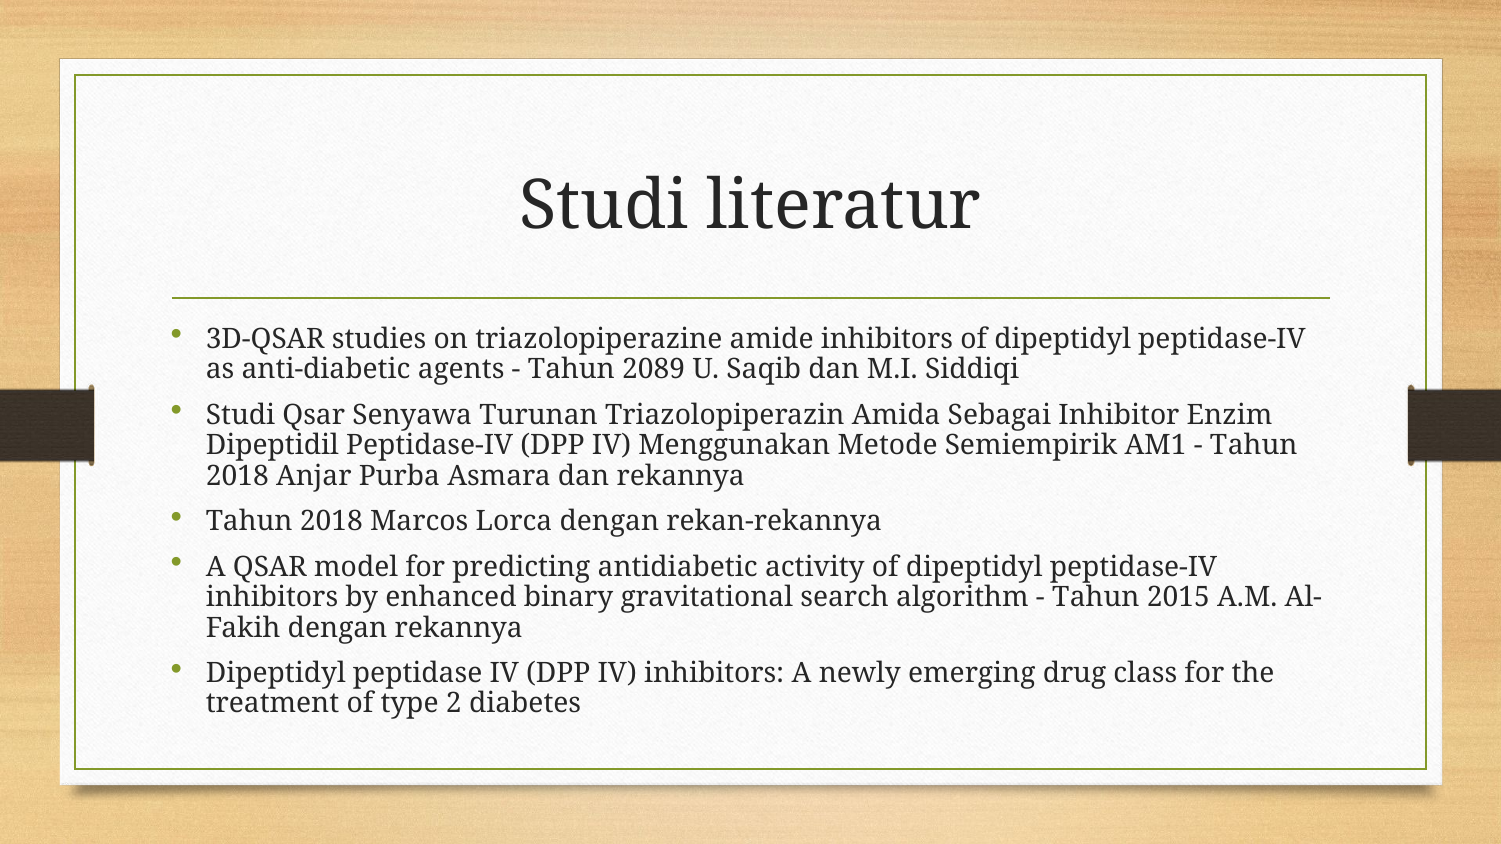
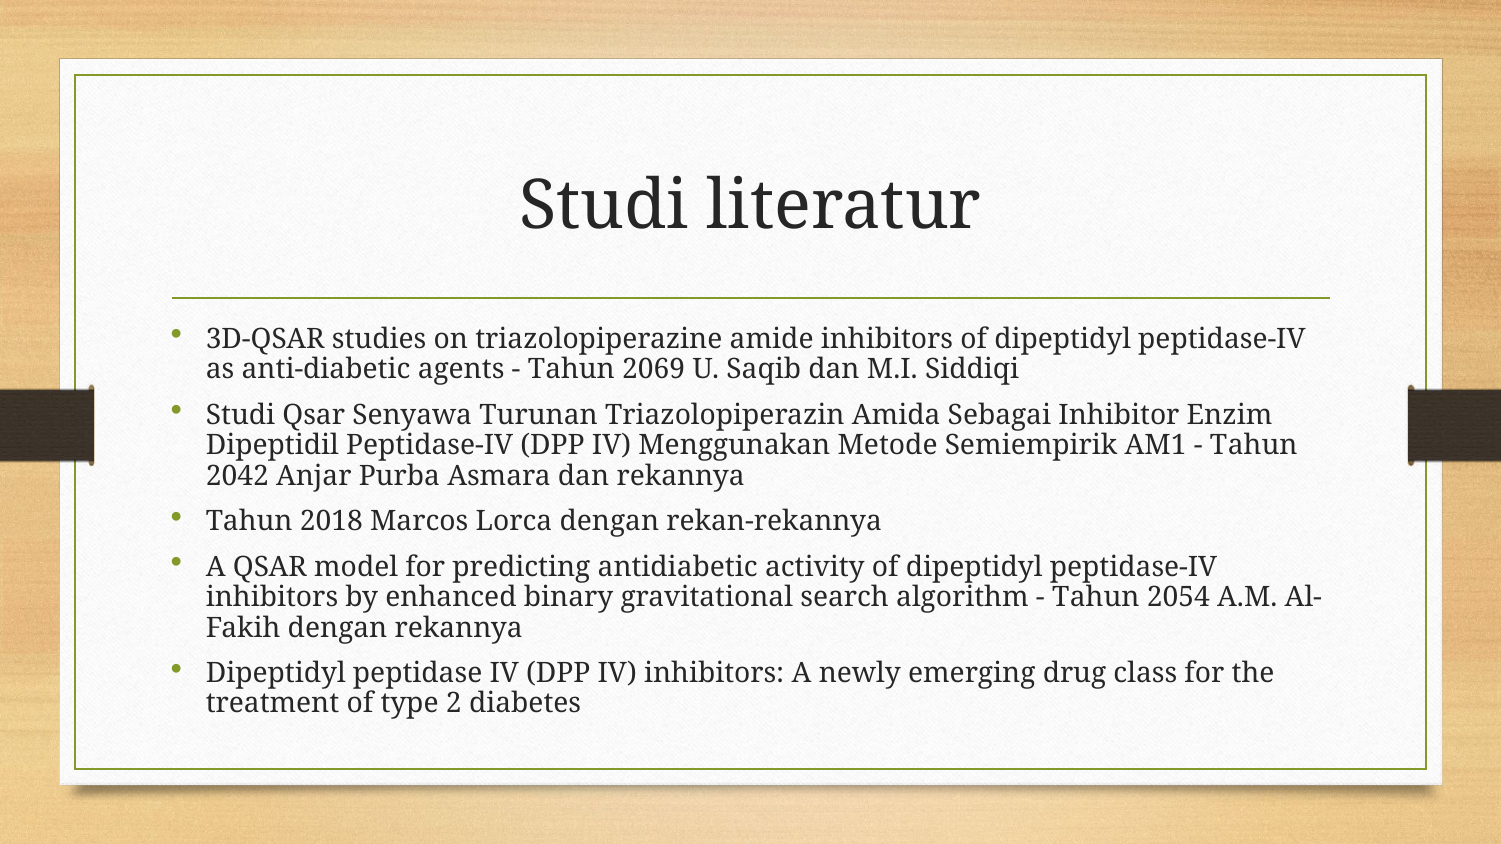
2089: 2089 -> 2069 (654, 370)
2018: 2018 -> 2042 (237, 476)
2015: 2015 -> 2054 (1178, 598)
